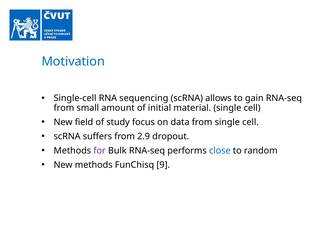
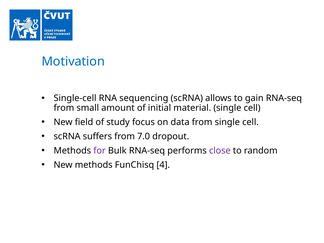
2.9: 2.9 -> 7.0 (144, 136)
close colour: blue -> purple (220, 151)
9: 9 -> 4 (163, 165)
